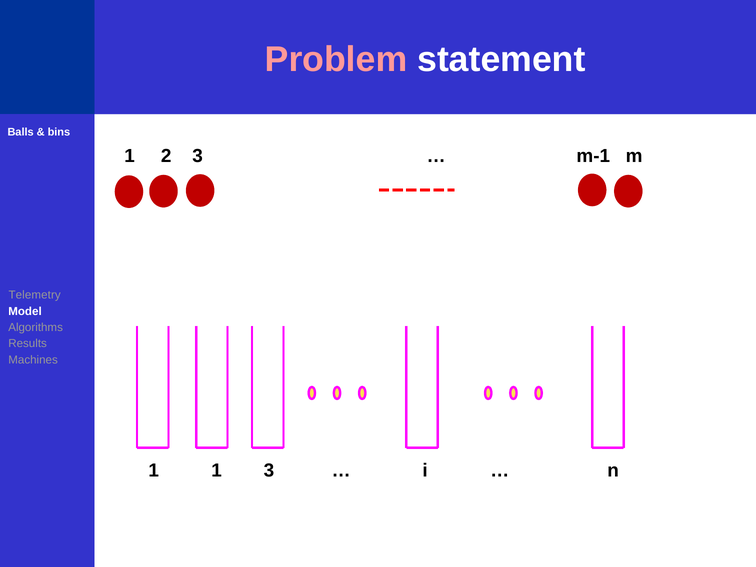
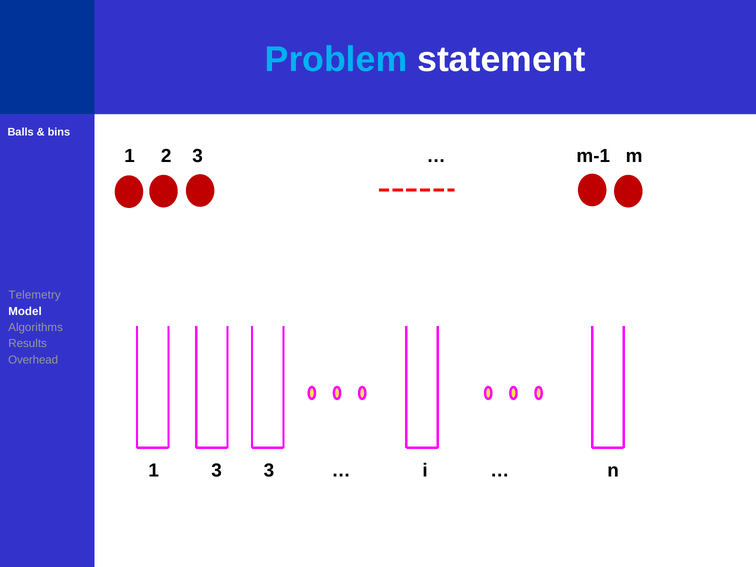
Problem colour: pink -> light blue (336, 60)
Machines: Machines -> Overhead (33, 360)
1 1: 1 -> 3 (217, 471)
